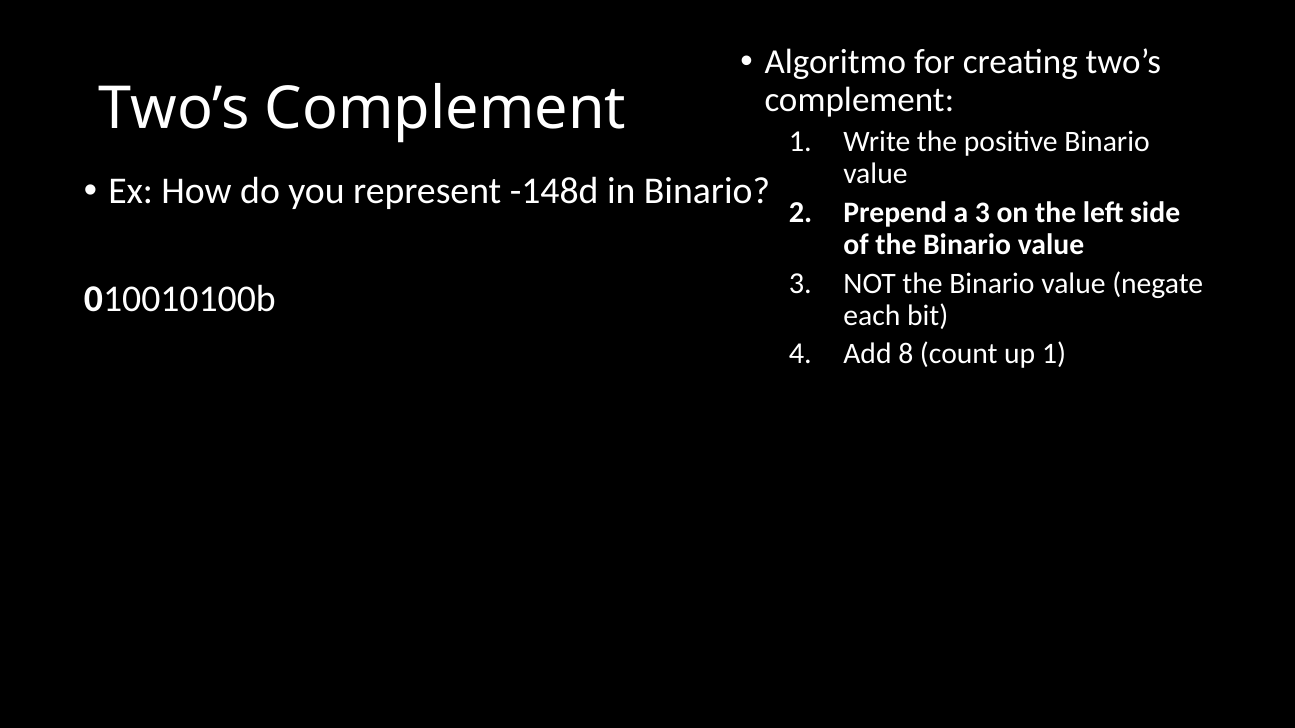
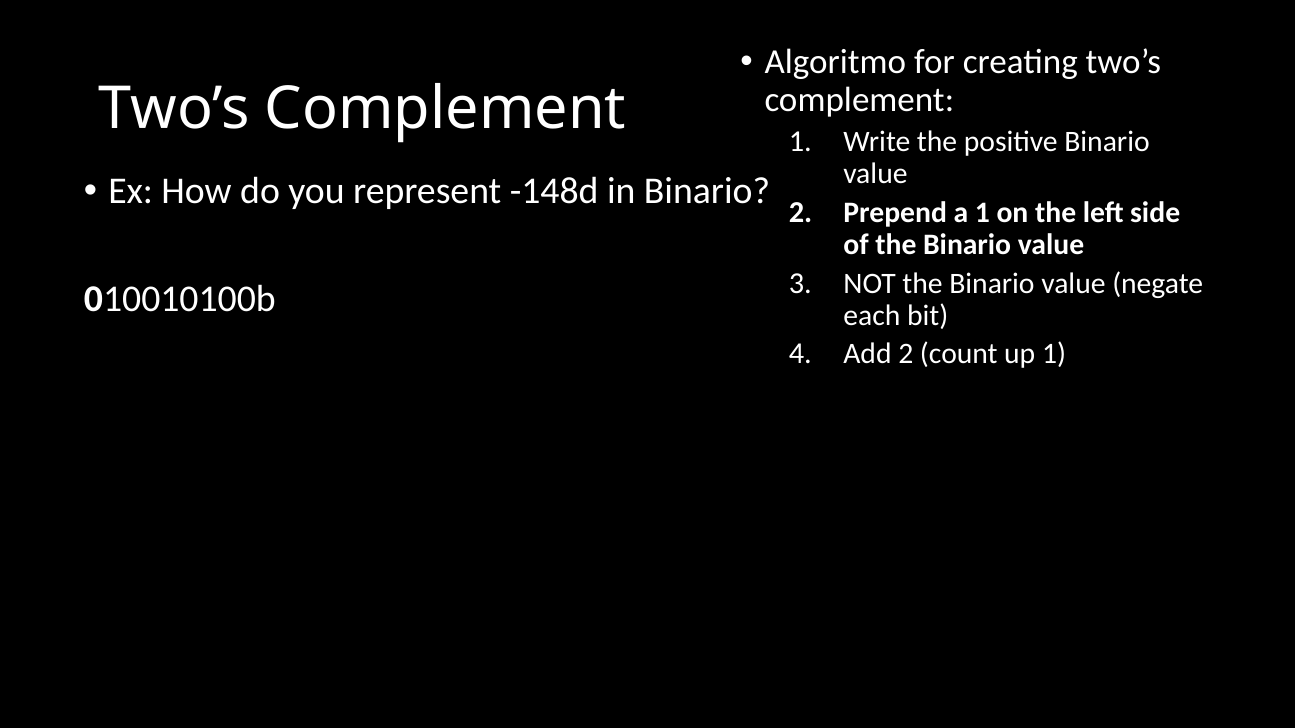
a 3: 3 -> 1 (982, 213)
Add 8: 8 -> 2 (906, 354)
